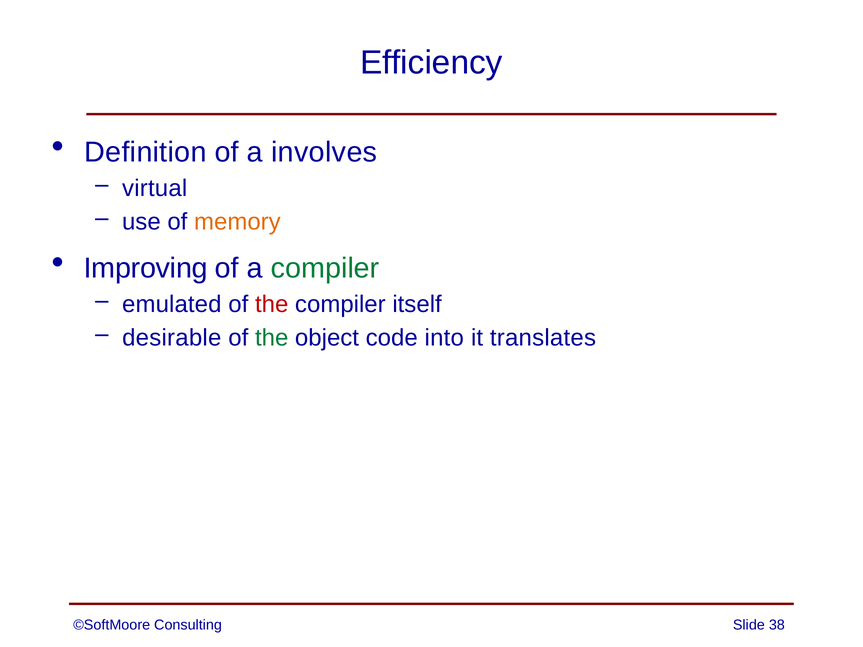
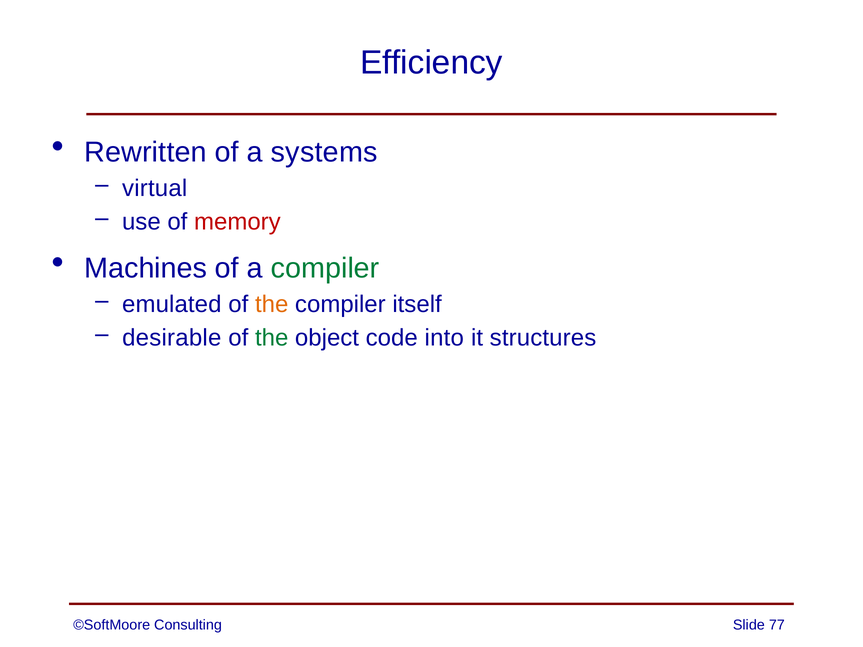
Definition: Definition -> Rewritten (146, 152)
involves: involves -> systems (324, 152)
memory colour: orange -> red (237, 222)
Improving: Improving -> Machines (146, 268)
the colour: red -> orange (272, 304)
translates: translates -> structures (543, 338)
38: 38 -> 77 (777, 625)
